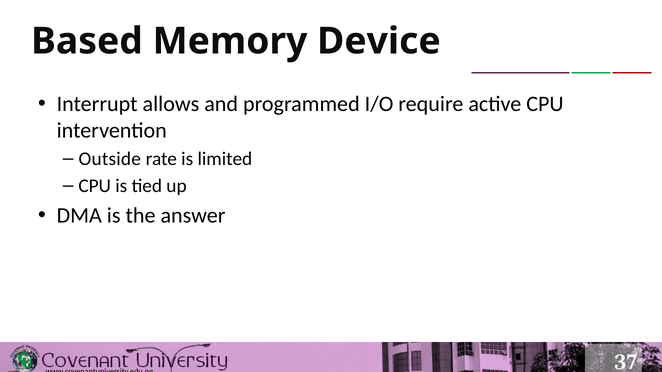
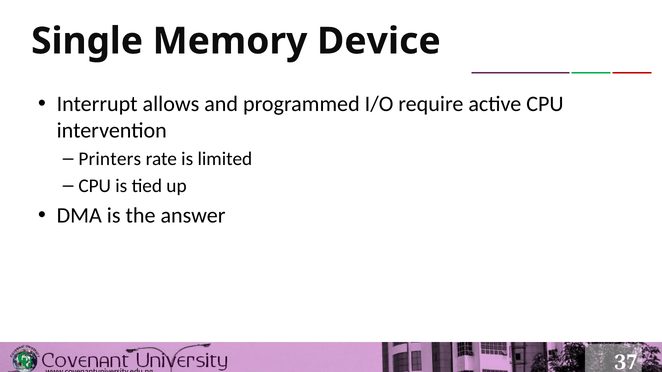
Based: Based -> Single (87, 41)
Outside: Outside -> Printers (110, 159)
